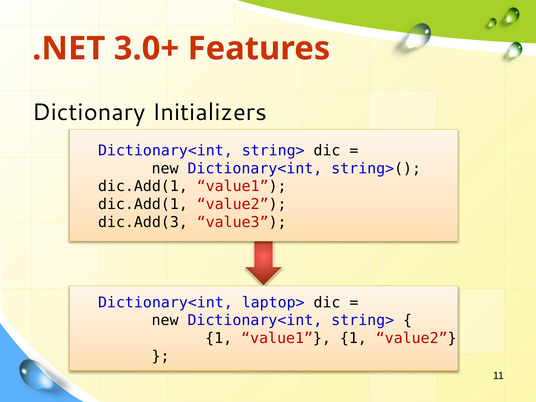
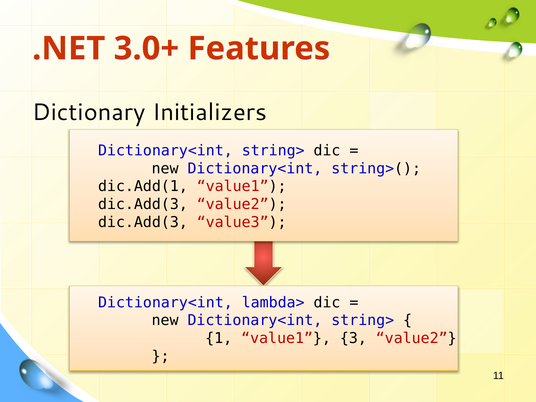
dic.Add(1: dic.Add(1 -> dic.Add(3 (143, 204)
laptop>: laptop> -> lambda> (273, 303)
value1 1: 1 -> 3 (353, 338)
